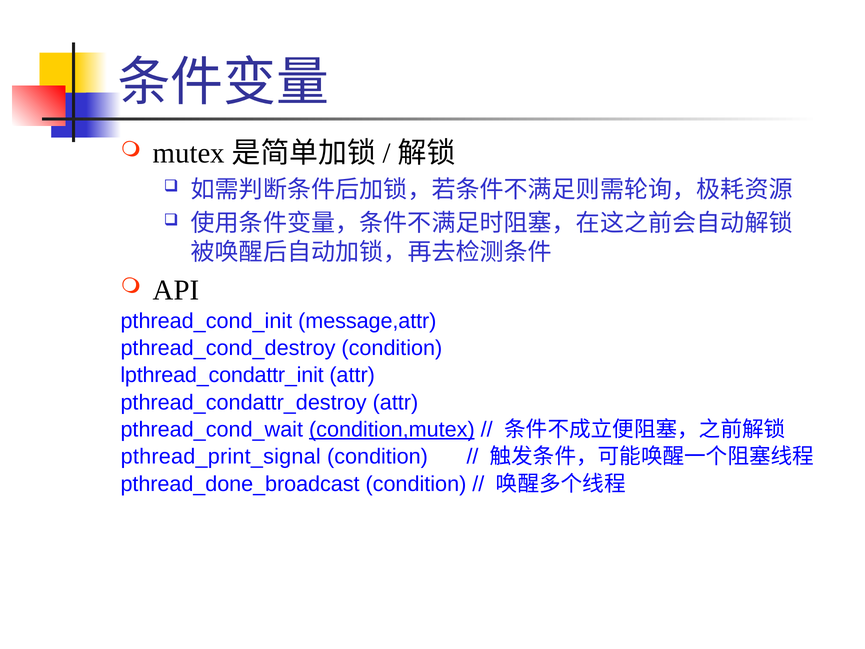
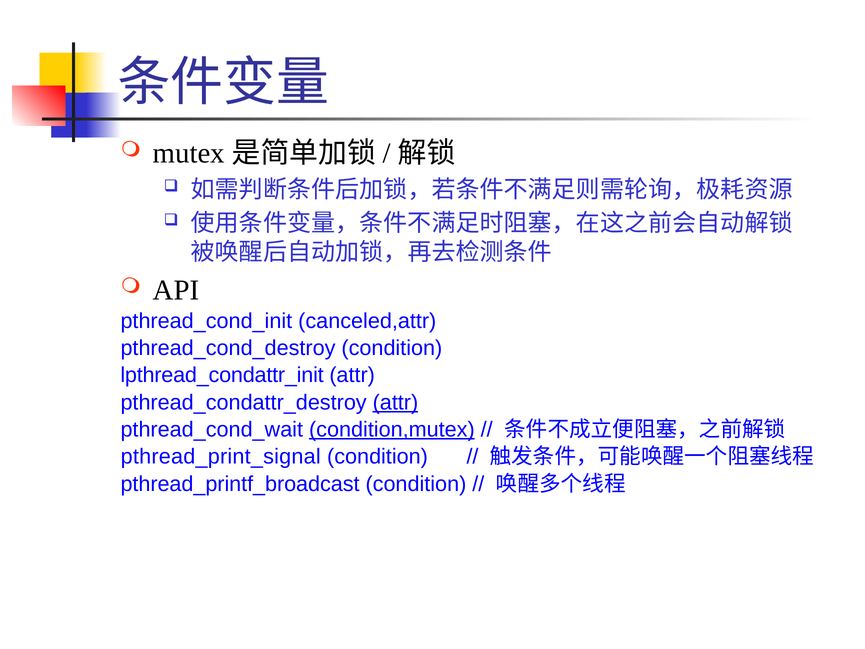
message,attr: message,attr -> canceled,attr (367, 321)
attr underline: none -> present (395, 402)
pthread_done_broadcast: pthread_done_broadcast -> pthread_printf_broadcast (240, 484)
